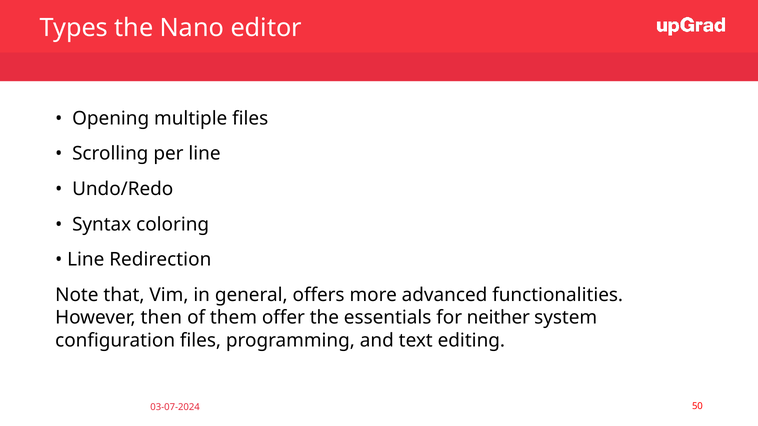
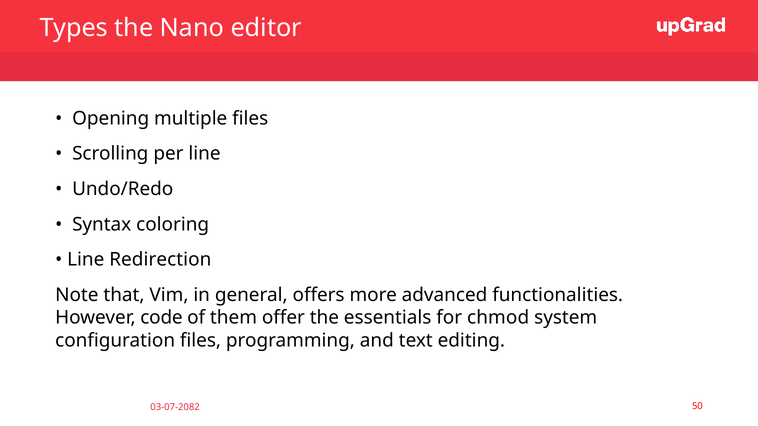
then: then -> code (161, 318)
neither: neither -> chmod (498, 318)
03-07-2024: 03-07-2024 -> 03-07-2082 (175, 407)
